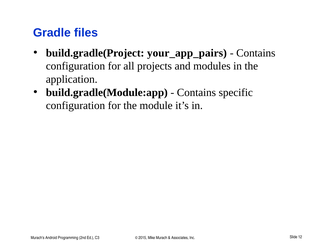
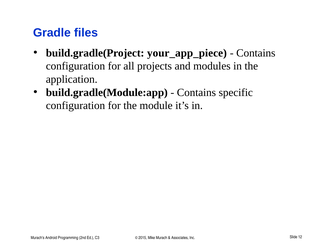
your_app_pairs: your_app_pairs -> your_app_piece (187, 53)
